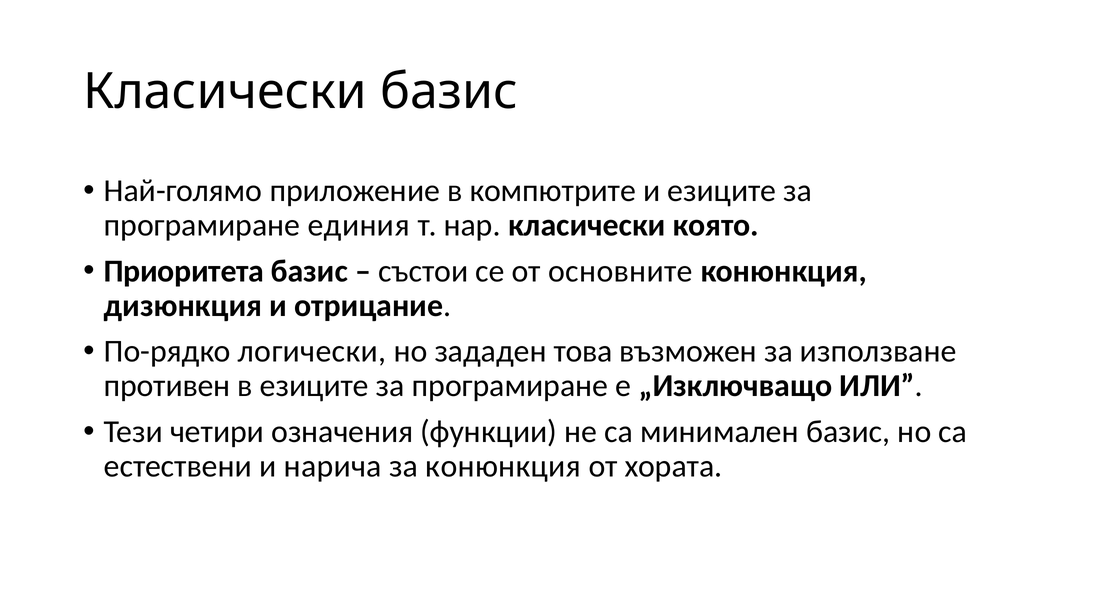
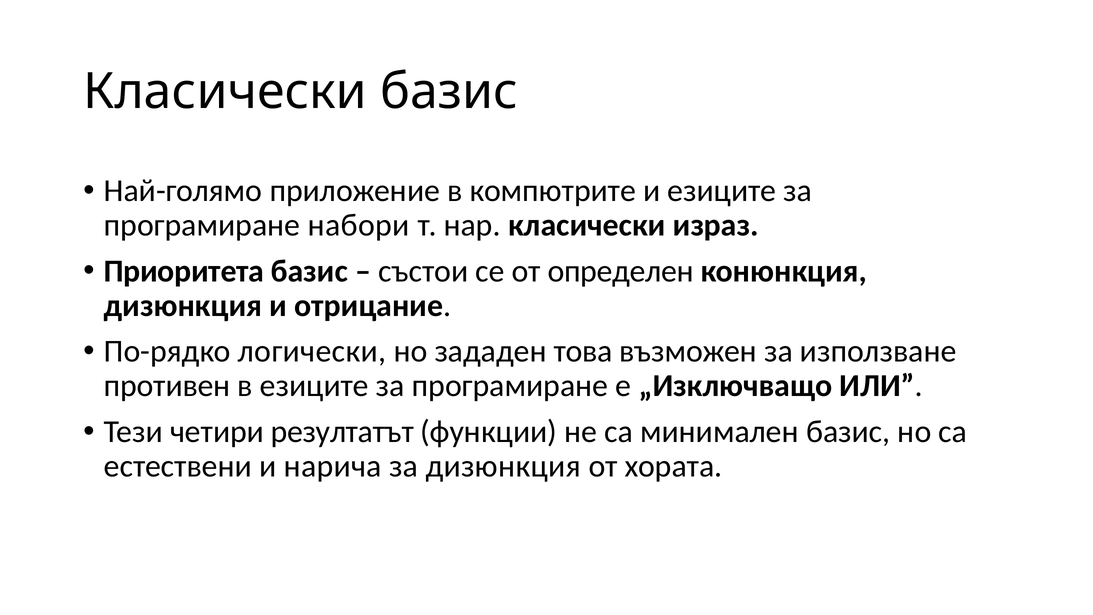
единия: единия -> набори (359, 225)
която: която -> израз (716, 225)
основните: основните -> определен (621, 271)
означения: означения -> резултатът (342, 432)
за конюнкция: конюнкция -> дизюнкция (503, 466)
